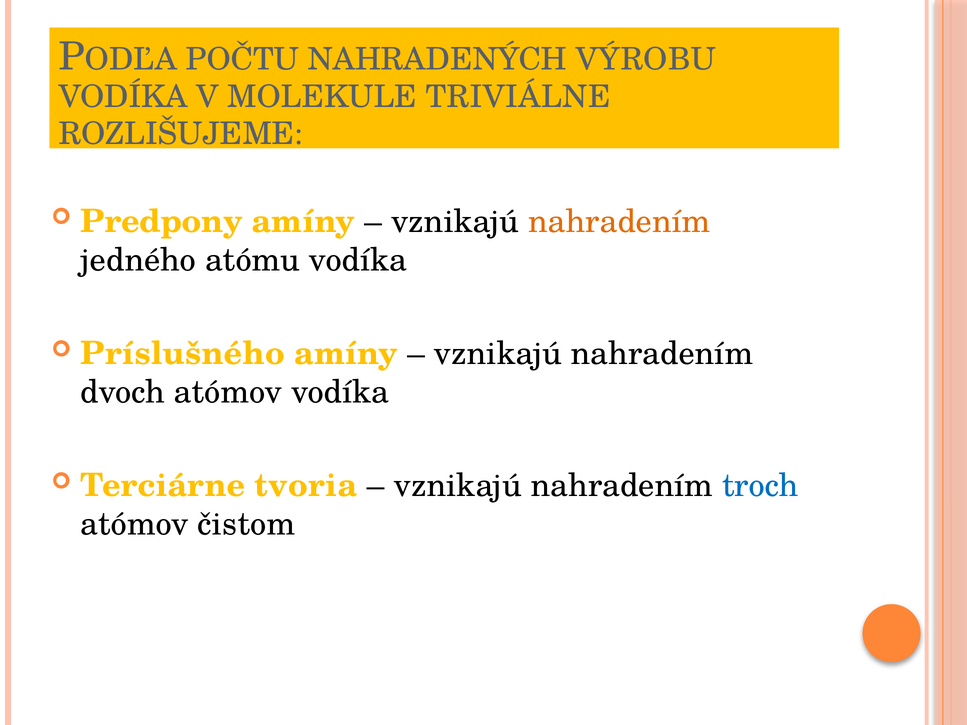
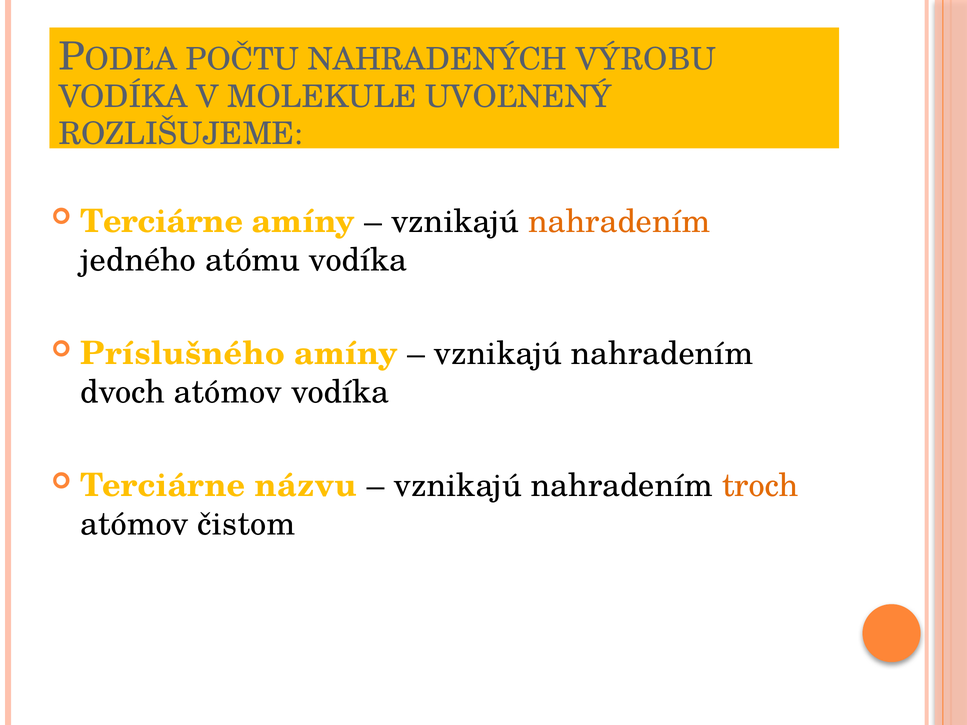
TRIVIÁLNE: TRIVIÁLNE -> UVOĽNENÝ (518, 97)
Predpony: Predpony -> Terciárne (162, 221)
tvoria: tvoria -> názvu (306, 486)
troch colour: blue -> orange (760, 486)
